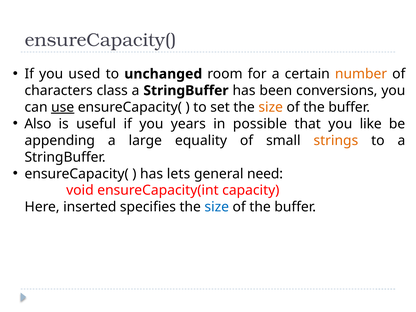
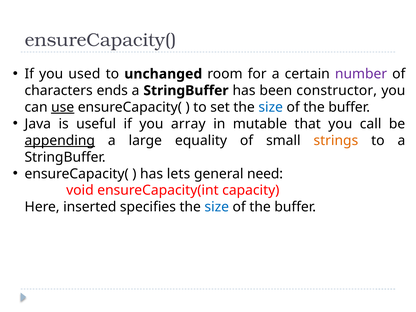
number colour: orange -> purple (361, 74)
class: class -> ends (112, 91)
conversions: conversions -> constructor (337, 91)
size colour: orange -> blue (271, 107)
Also: Also -> Java (38, 124)
years: years -> array (188, 124)
possible: possible -> mutable (260, 124)
like: like -> call (371, 124)
appending underline: none -> present (60, 140)
